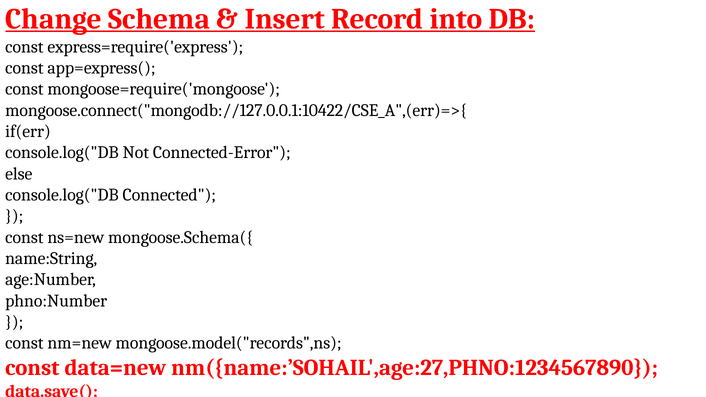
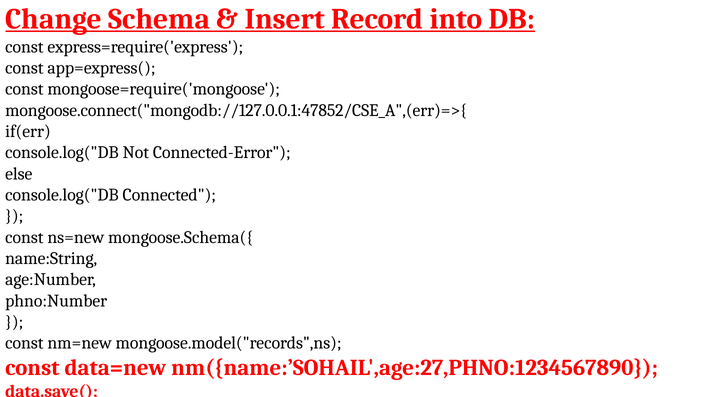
mongoose.connect("mongodb://127.0.0.1:10422/CSE_A",(err)=>{: mongoose.connect("mongodb://127.0.0.1:10422/CSE_A",(err)=>{ -> mongoose.connect("mongodb://127.0.0.1:47852/CSE_A",(err)=>{ (236, 110)
